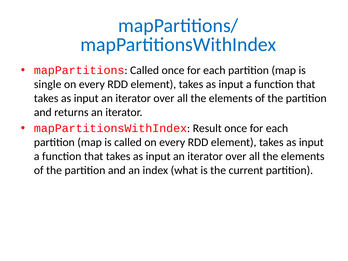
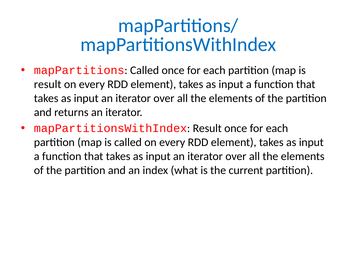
single: single -> result (48, 84)
